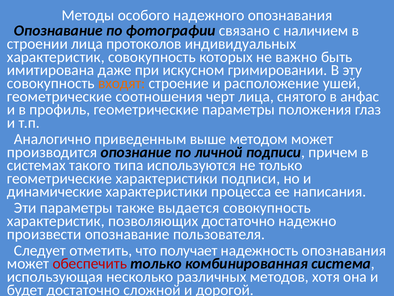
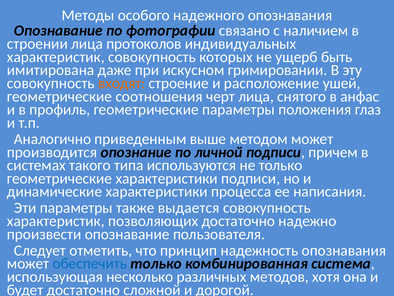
важно: важно -> ущерб (297, 57)
получает: получает -> принцип (189, 250)
обеспечить colour: red -> blue (90, 263)
